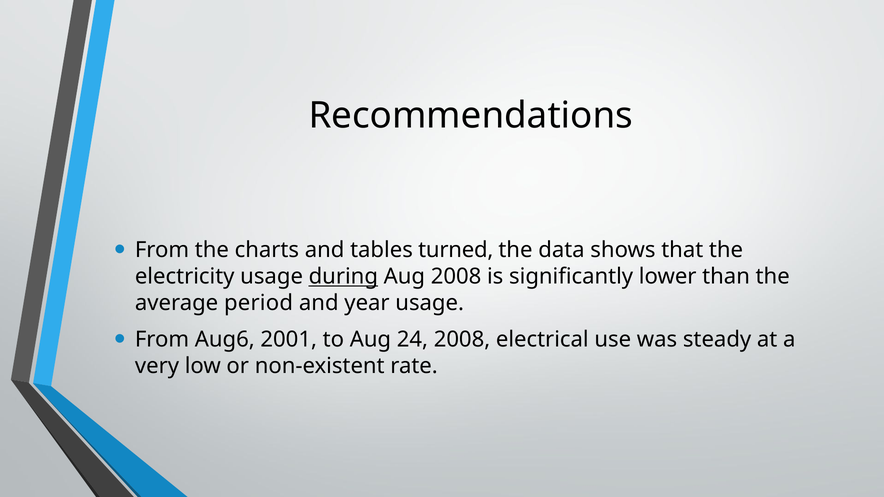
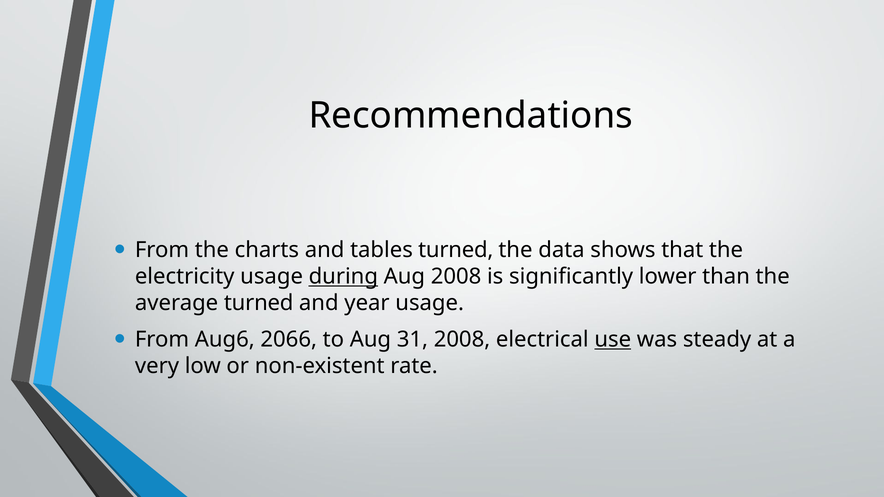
average period: period -> turned (259, 303)
2001: 2001 -> 2066 (289, 340)
24: 24 -> 31 (412, 340)
use underline: none -> present (613, 340)
